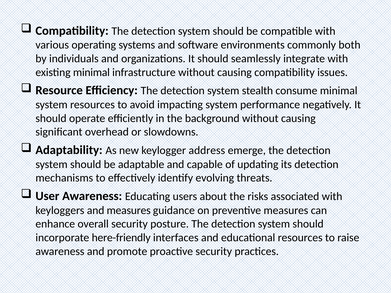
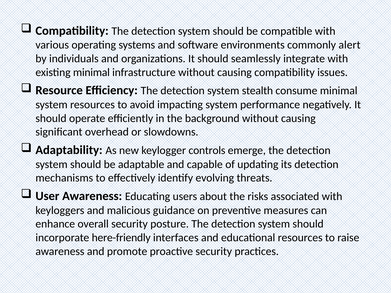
both: both -> alert (350, 45)
address: address -> controls (207, 151)
and measures: measures -> malicious (129, 210)
